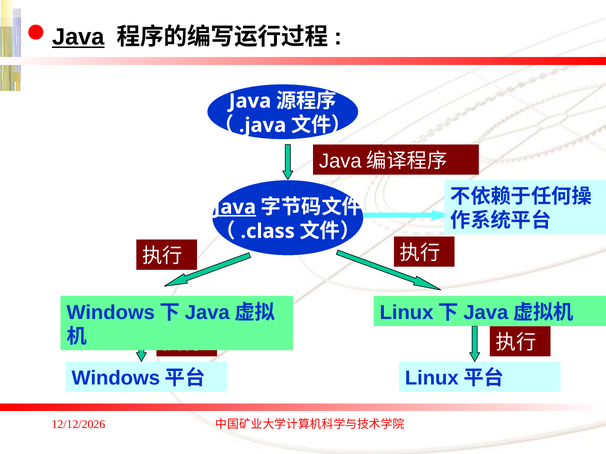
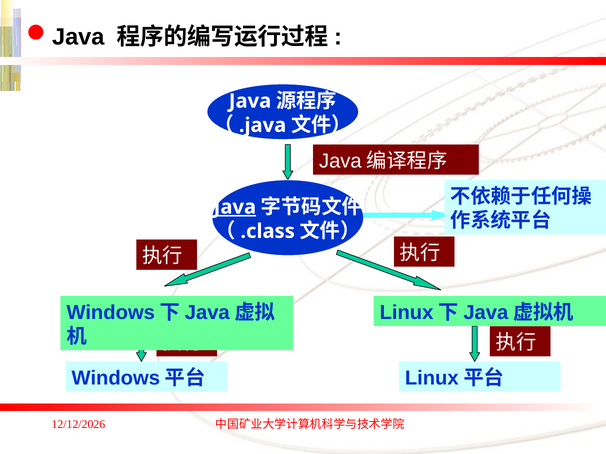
Java underline: present -> none (78, 37)
